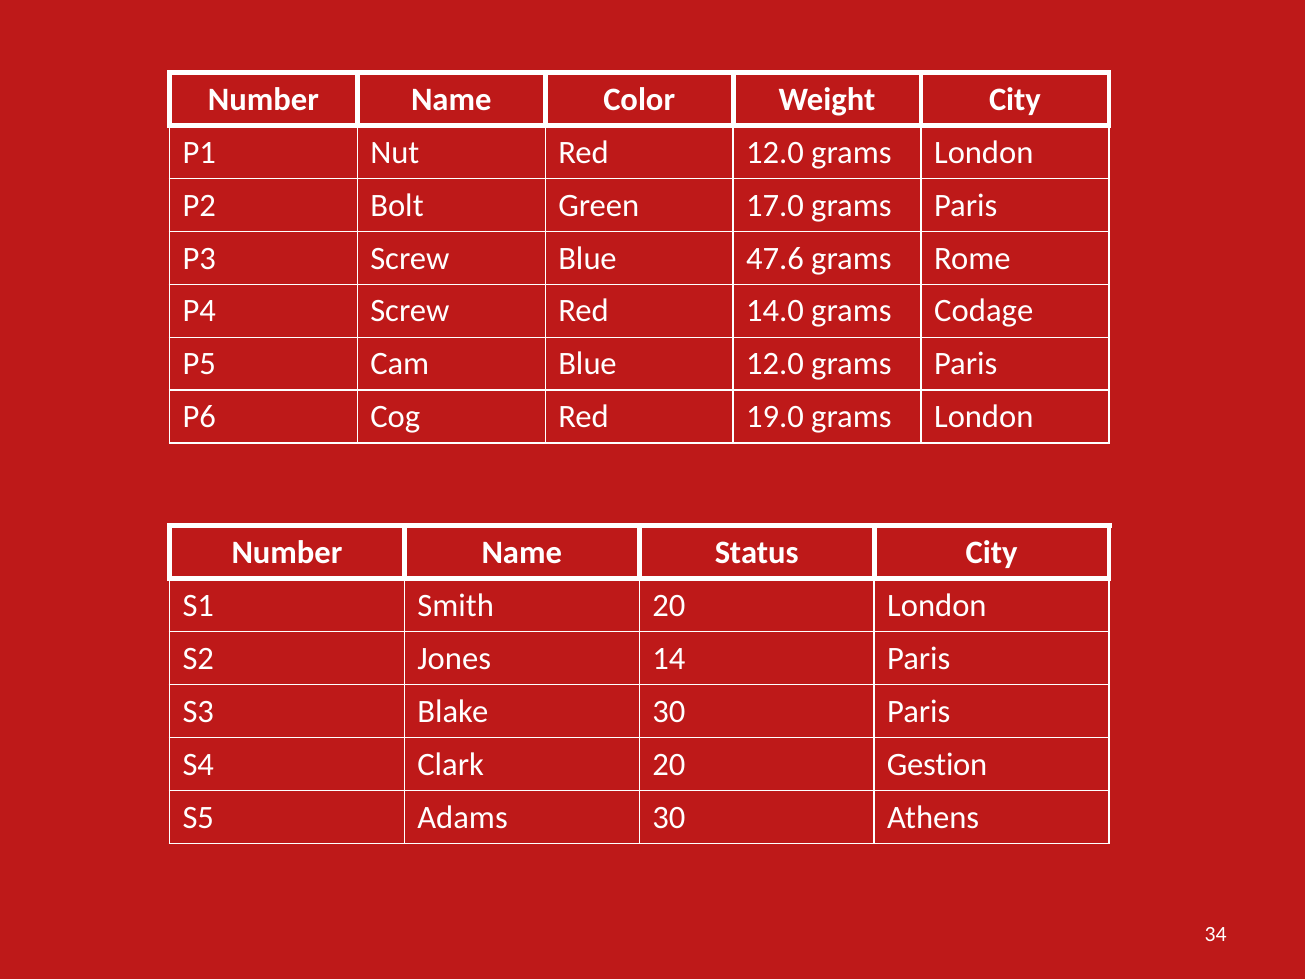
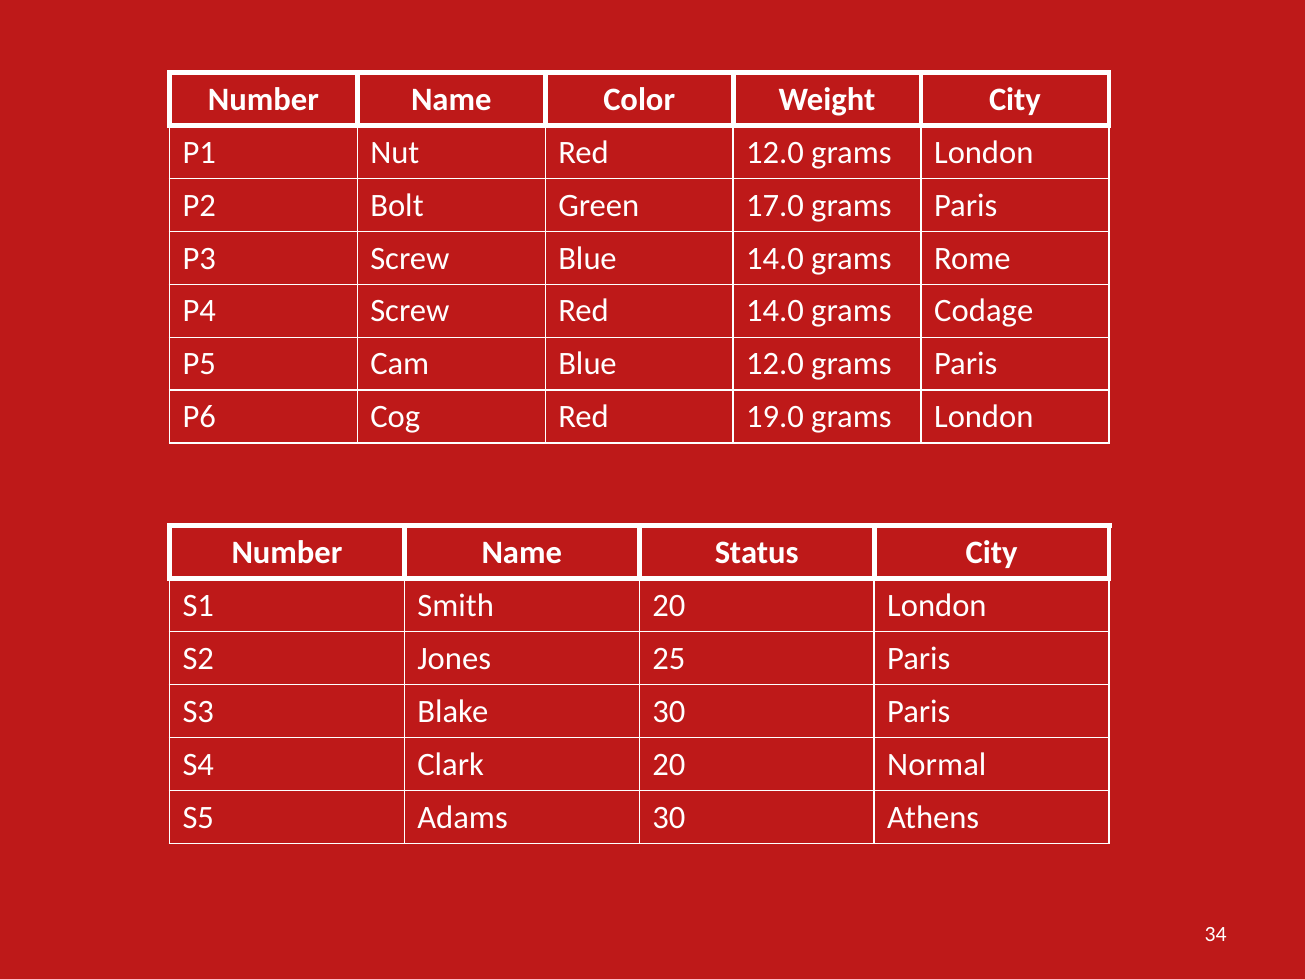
Blue 47.6: 47.6 -> 14.0 (775, 258)
14: 14 -> 25 (669, 658)
Gestion: Gestion -> Normal (937, 764)
